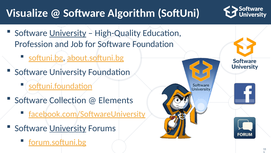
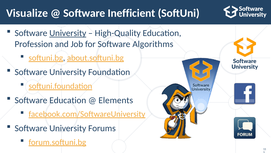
Algorithm: Algorithm -> Inefficient (131, 13)
Software Foundation: Foundation -> Algorithms (153, 44)
Software Collection: Collection -> Education (68, 100)
University underline: present -> none (68, 128)
